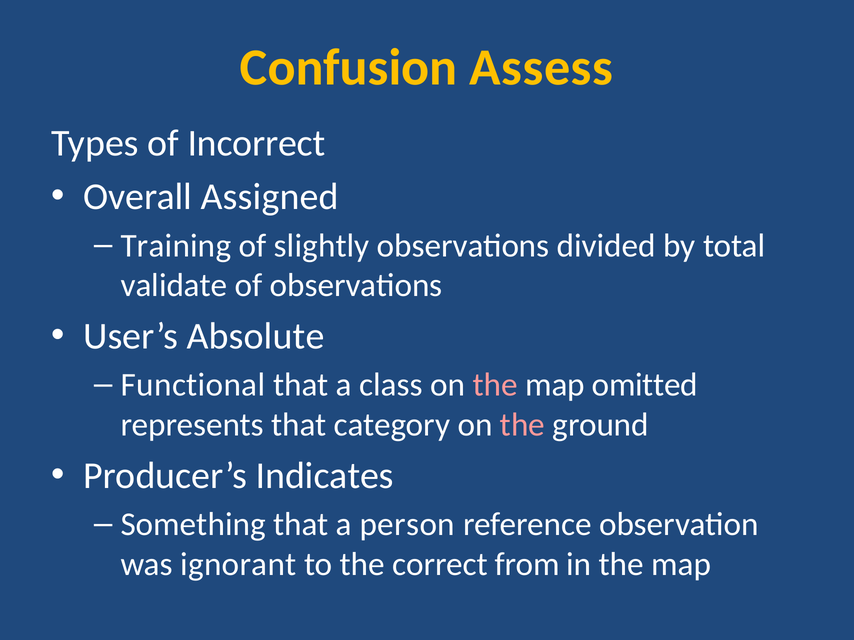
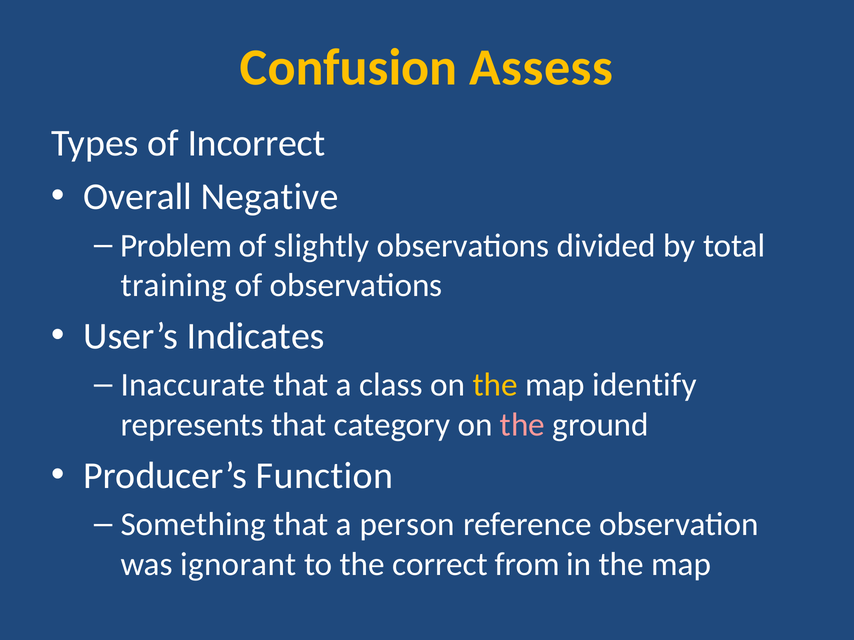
Assigned: Assigned -> Negative (270, 197)
Training: Training -> Problem (176, 246)
validate: validate -> training (174, 286)
Absolute: Absolute -> Indicates (256, 336)
Functional: Functional -> Inaccurate (193, 385)
the colour: pink -> yellow (495, 385)
omitted: omitted -> identify (644, 385)
Indicates: Indicates -> Function (325, 476)
